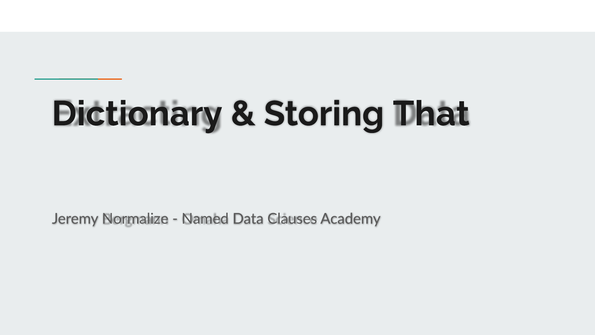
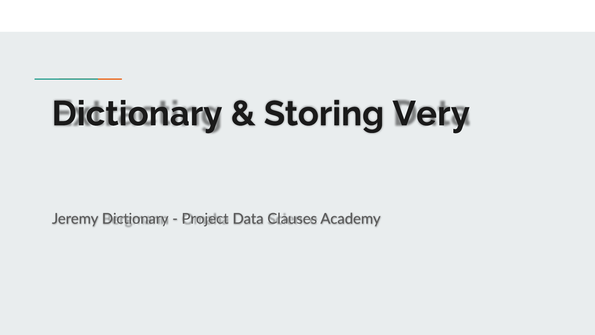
That: That -> Very (431, 114)
Jeremy Normalize: Normalize -> Dictionary (135, 219)
Named: Named -> Project (205, 219)
